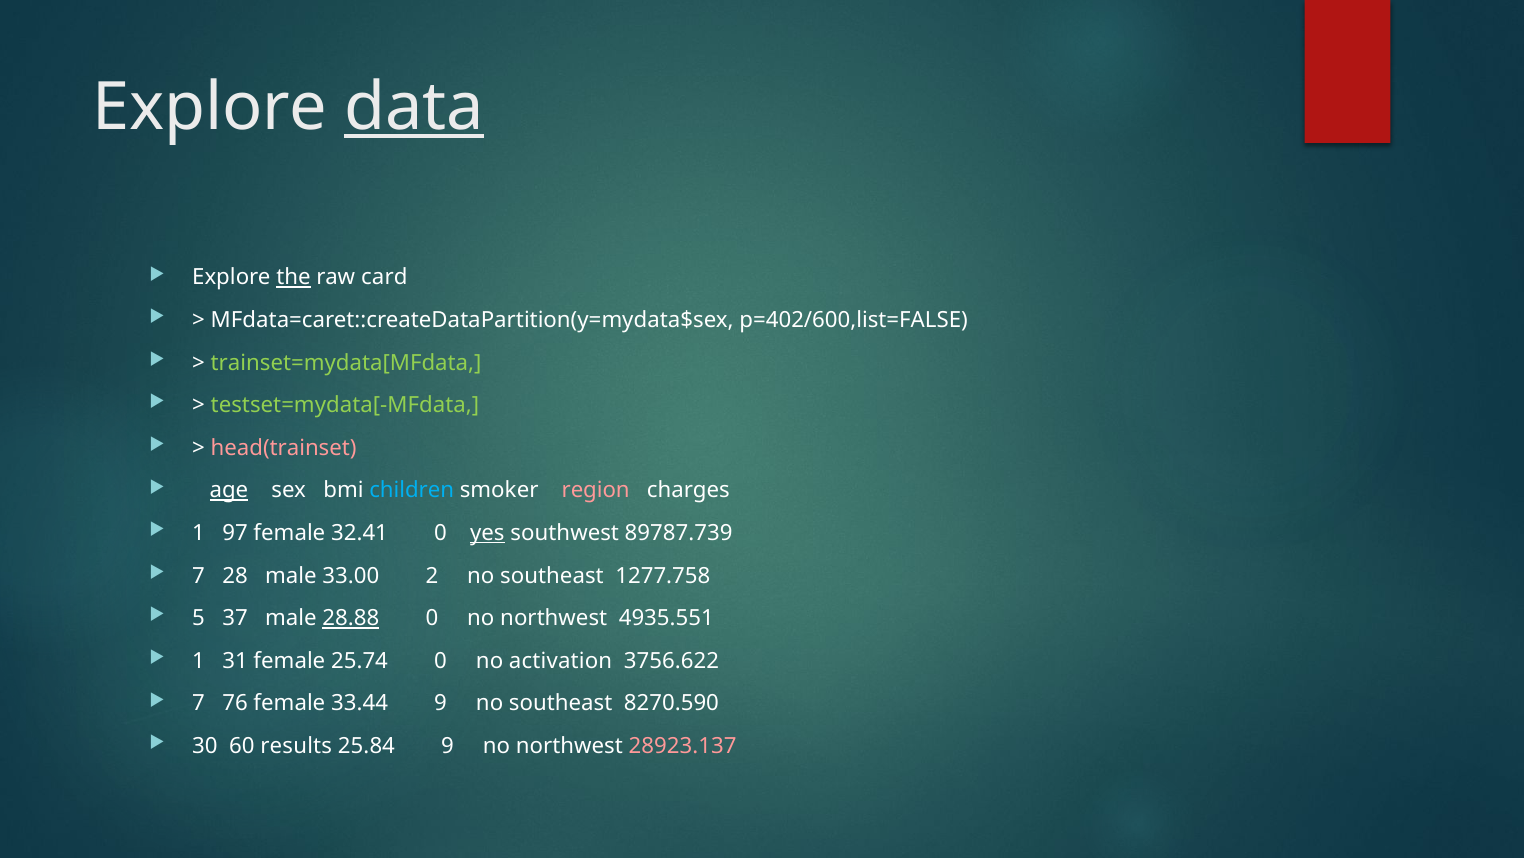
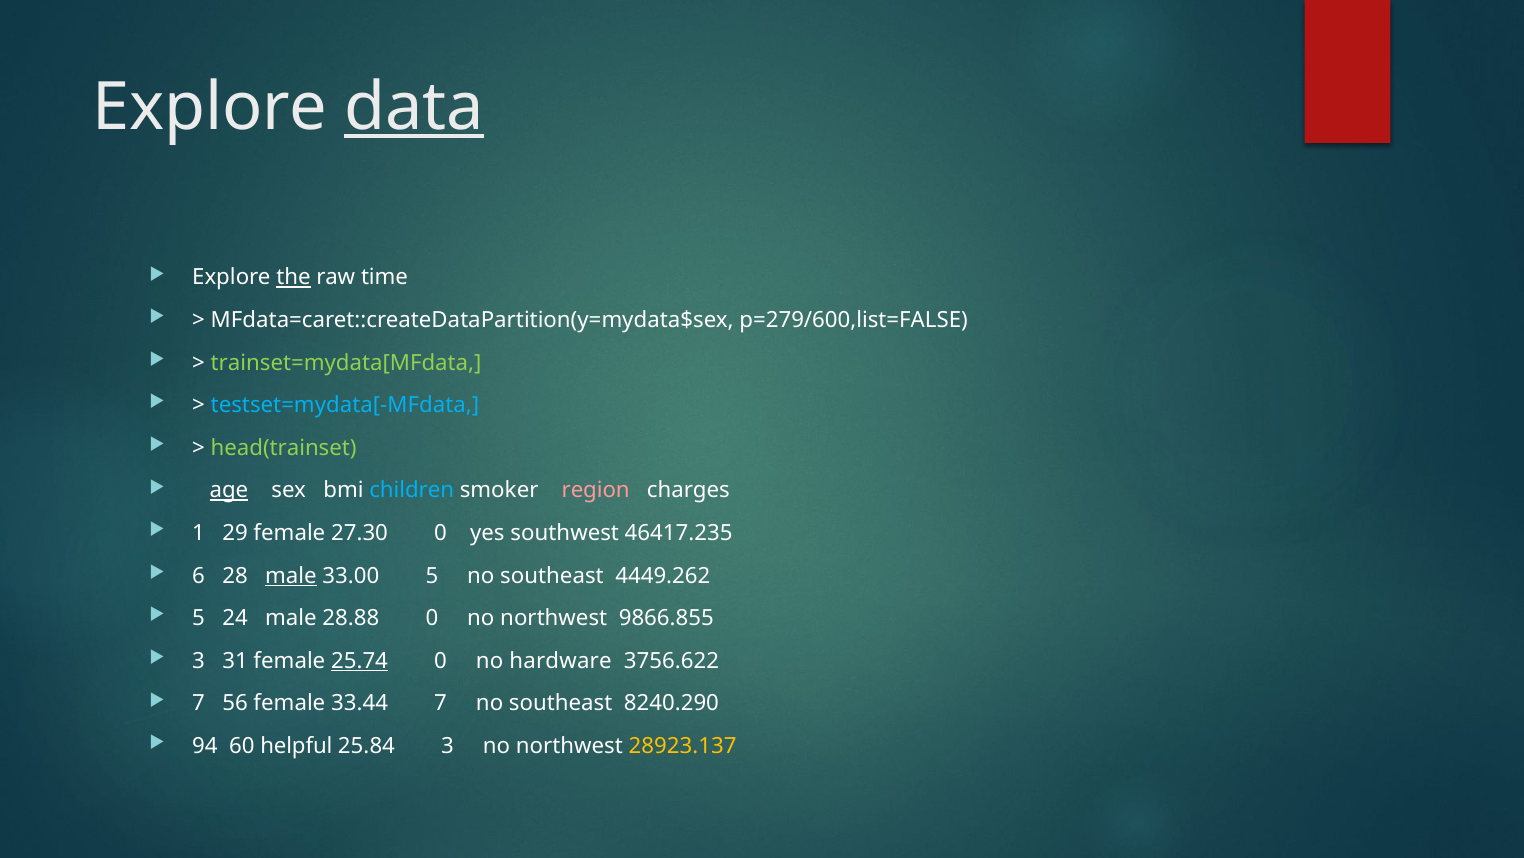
card: card -> time (384, 277)
p=402/600,list=FALSE: p=402/600,list=FALSE -> p=279/600,list=FALSE (854, 320)
testset=mydata[-MFdata colour: light green -> light blue (345, 405)
head(trainset colour: pink -> light green (284, 448)
97: 97 -> 29 (235, 533)
32.41: 32.41 -> 27.30 (360, 533)
yes underline: present -> none (487, 533)
89787.739: 89787.739 -> 46417.235 (679, 533)
7: 7 -> 6 (199, 575)
male underline: none -> present (291, 575)
33.00 2: 2 -> 5 (432, 575)
1277.758: 1277.758 -> 4449.262 (663, 575)
37: 37 -> 24 (235, 618)
28.88 underline: present -> none (351, 618)
4935.551: 4935.551 -> 9866.855 (666, 618)
1: 1 -> 3 (199, 660)
25.74 underline: none -> present (360, 660)
activation: activation -> hardware (561, 660)
76: 76 -> 56 (235, 703)
33.44 9: 9 -> 7 (441, 703)
8270.590: 8270.590 -> 8240.290 (671, 703)
30: 30 -> 94 (205, 746)
results: results -> helpful (296, 746)
25.84 9: 9 -> 3 (448, 746)
28923.137 colour: pink -> yellow (683, 746)
